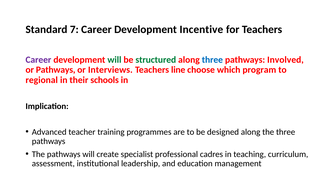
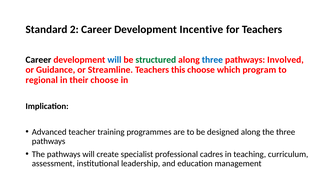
7: 7 -> 2 (74, 30)
Career colour: purple -> black (38, 60)
will colour: green -> blue (114, 60)
or Pathways: Pathways -> Guidance (56, 70)
Interviews: Interviews -> Streamline (110, 70)
line: line -> this (178, 70)
their schools: schools -> choose (104, 80)
